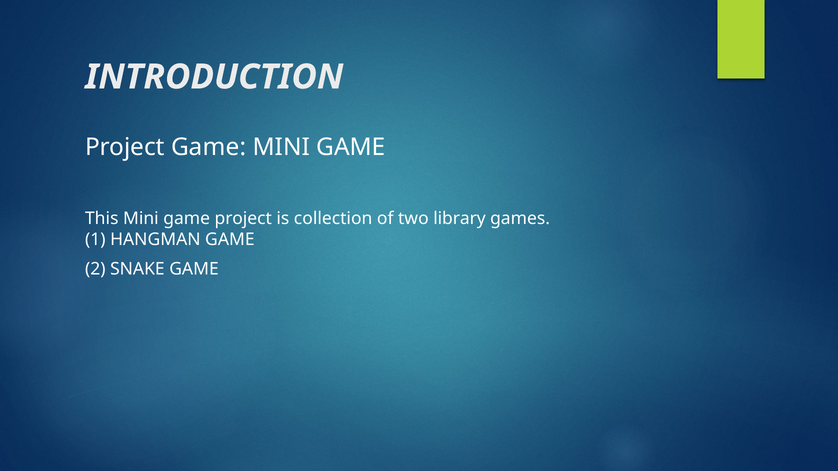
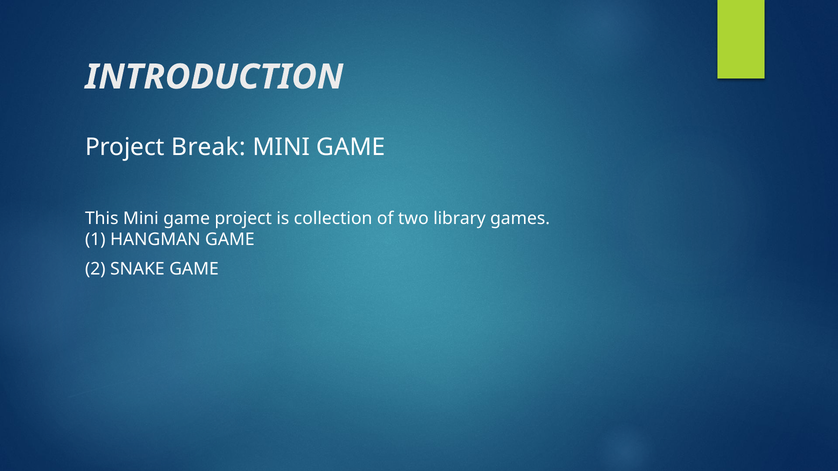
Project Game: Game -> Break (209, 147)
